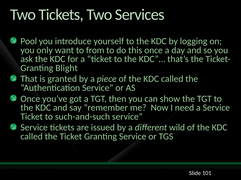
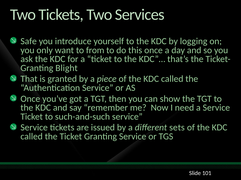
Pool: Pool -> Safe (29, 41)
wild: wild -> sets (177, 128)
